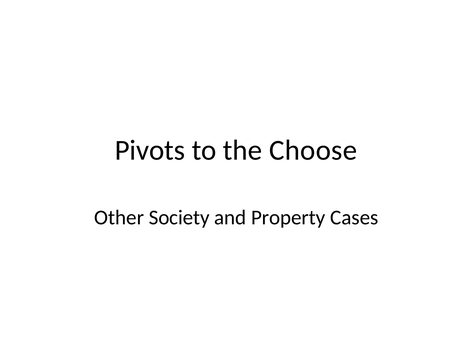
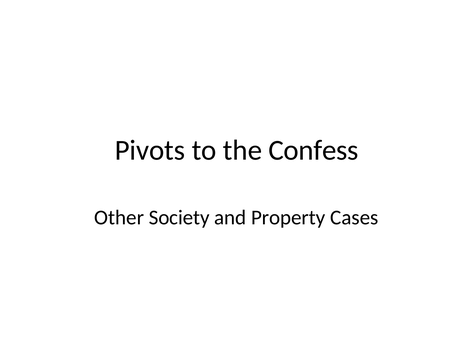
Choose: Choose -> Confess (313, 150)
